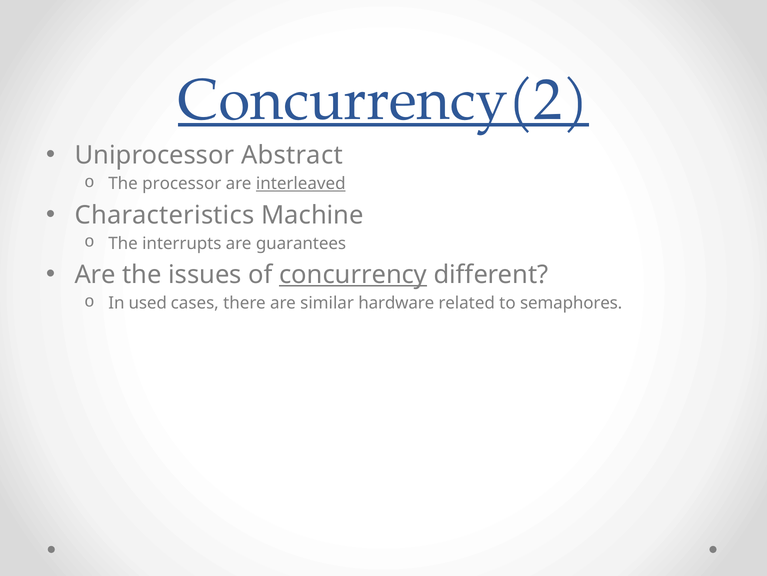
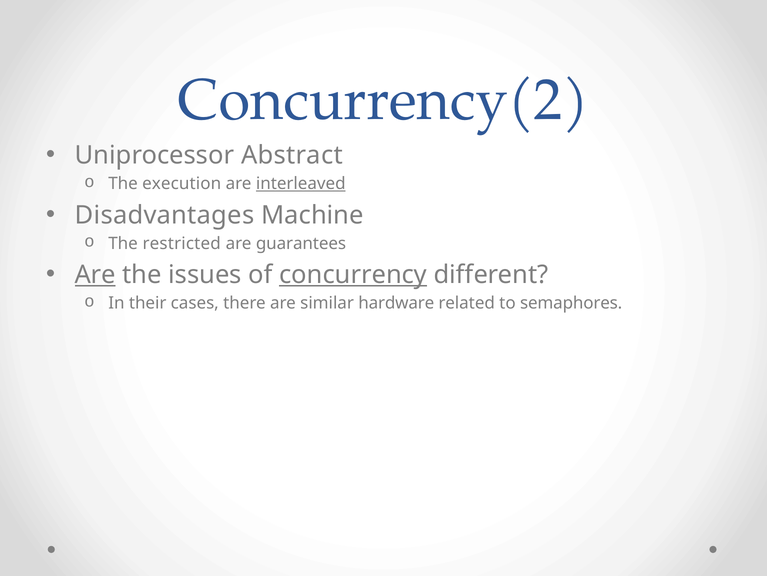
Concurrency(2 underline: present -> none (383, 100)
processor: processor -> execution (182, 184)
Characteristics: Characteristics -> Disadvantages (165, 215)
interrupts: interrupts -> restricted (182, 243)
Are underline: none -> present (95, 274)
used: used -> their (148, 303)
